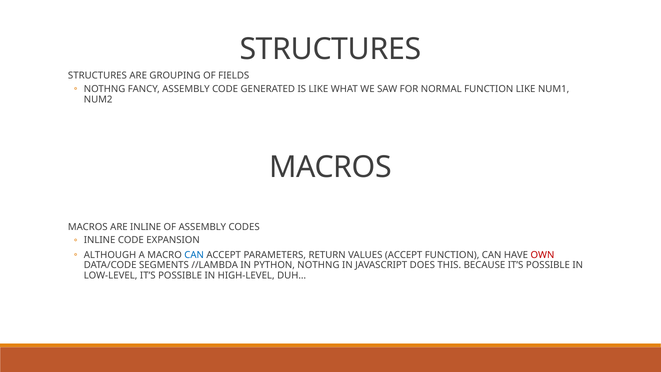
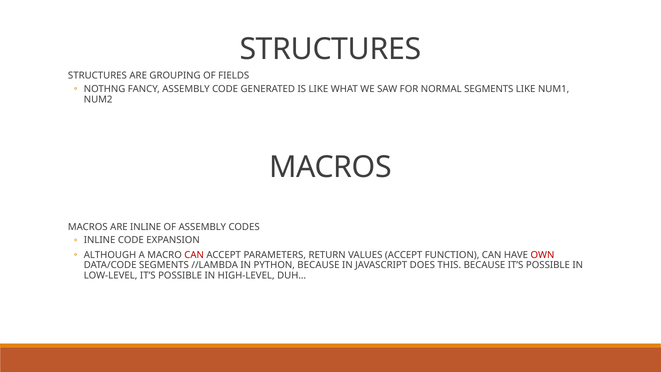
NORMAL FUNCTION: FUNCTION -> SEGMENTS (489, 89)
CAN colour: blue -> red (194, 255)
PYTHON NOTHNG: NOTHNG -> BECAUSE (318, 265)
